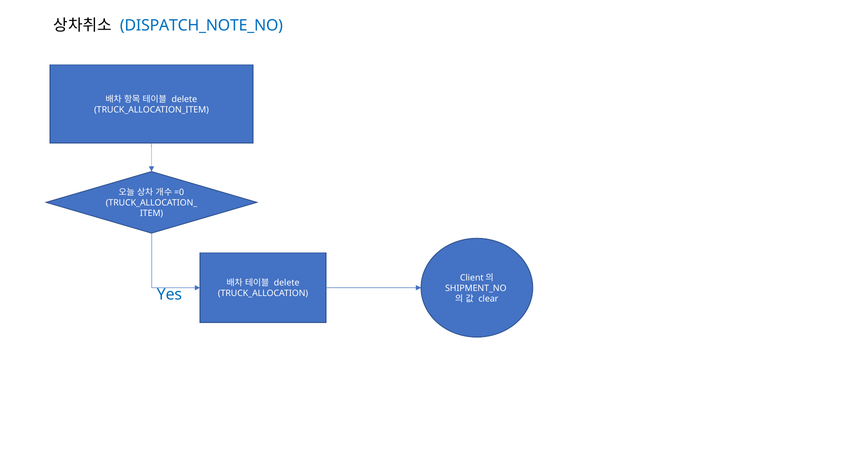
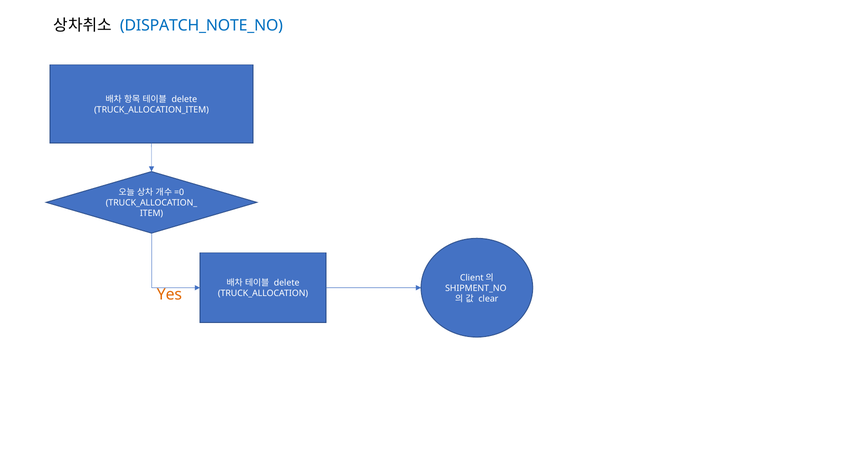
Yes colour: blue -> orange (169, 294)
